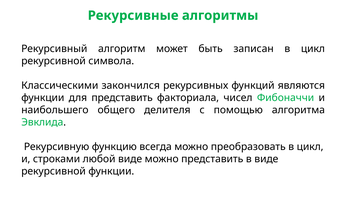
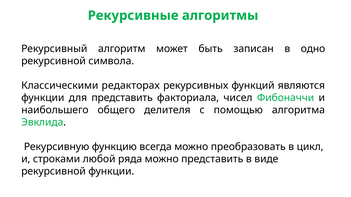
записан в цикл: цикл -> одно (313, 49)
закончился: закончился -> редакторах (131, 86)
любой виде: виде -> ряда (130, 159)
